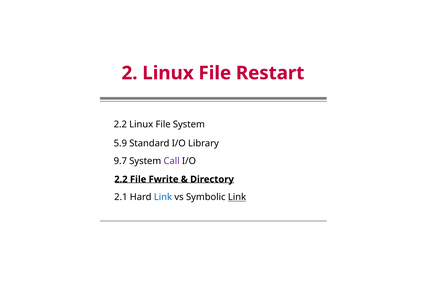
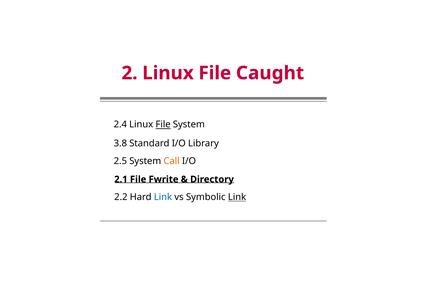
Restart: Restart -> Caught (270, 73)
2.2: 2.2 -> 2.4 (120, 125)
File underline: none -> present (163, 125)
5.9: 5.9 -> 3.8 (120, 144)
9.7: 9.7 -> 2.5 (120, 161)
Call colour: purple -> orange (172, 161)
2.2: 2.2 -> 2.1 (121, 180)
2.1: 2.1 -> 2.2 (121, 197)
